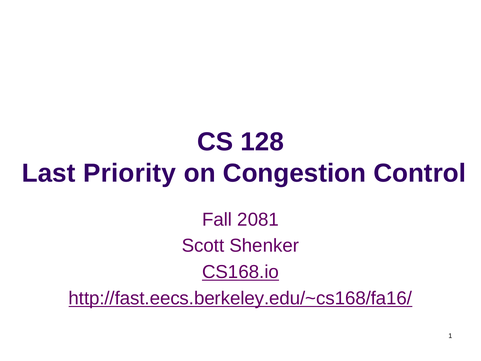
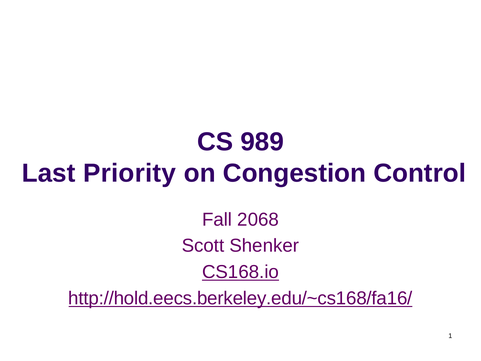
128: 128 -> 989 (262, 142)
2081: 2081 -> 2068 (258, 219)
http://fast.eecs.berkeley.edu/~cs168/fa16/: http://fast.eecs.berkeley.edu/~cs168/fa16/ -> http://hold.eecs.berkeley.edu/~cs168/fa16/ (240, 298)
